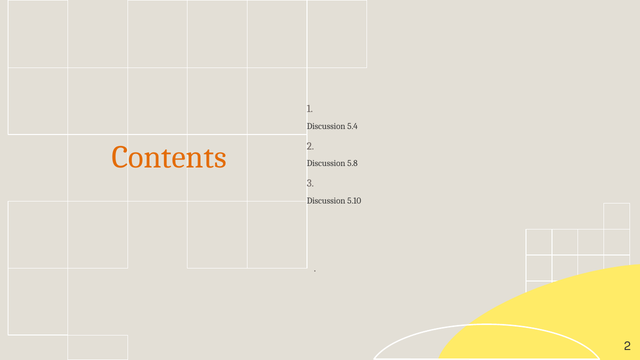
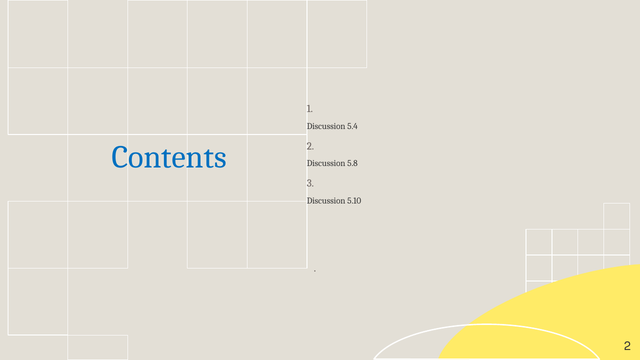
Contents colour: orange -> blue (169, 157)
